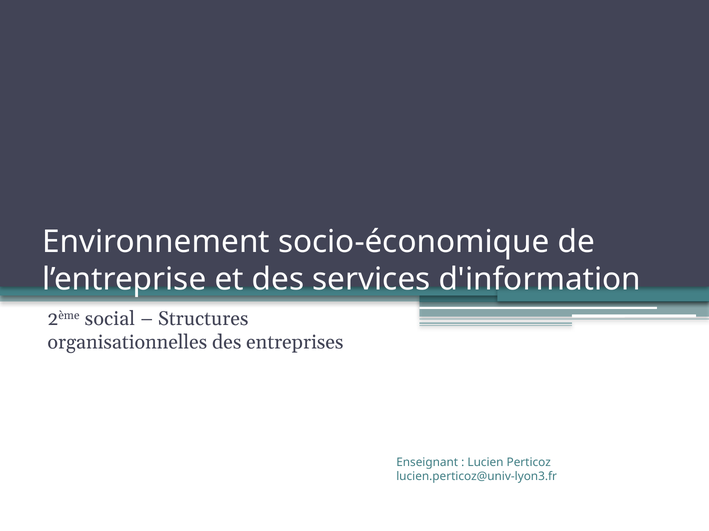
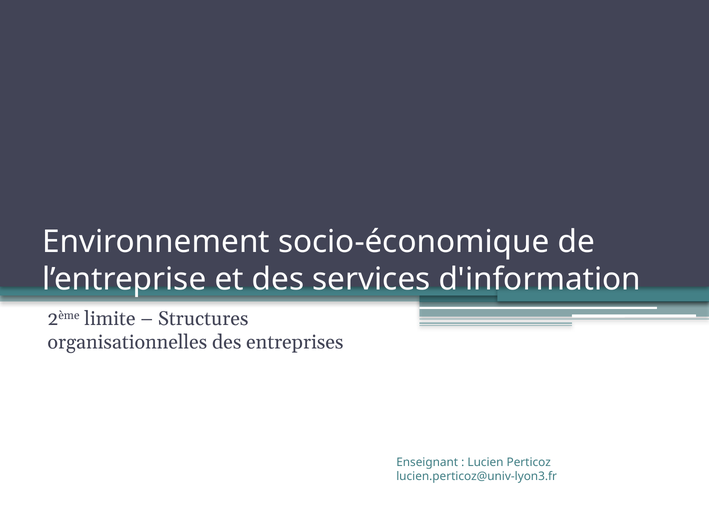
social: social -> limite (110, 319)
